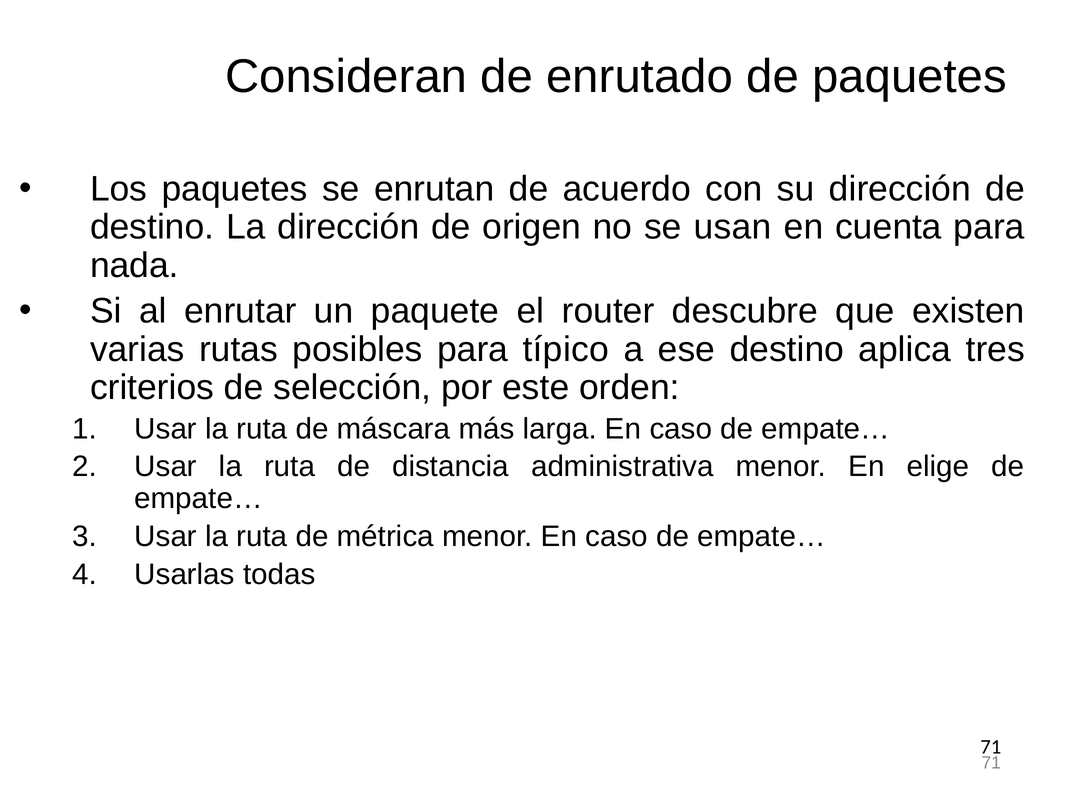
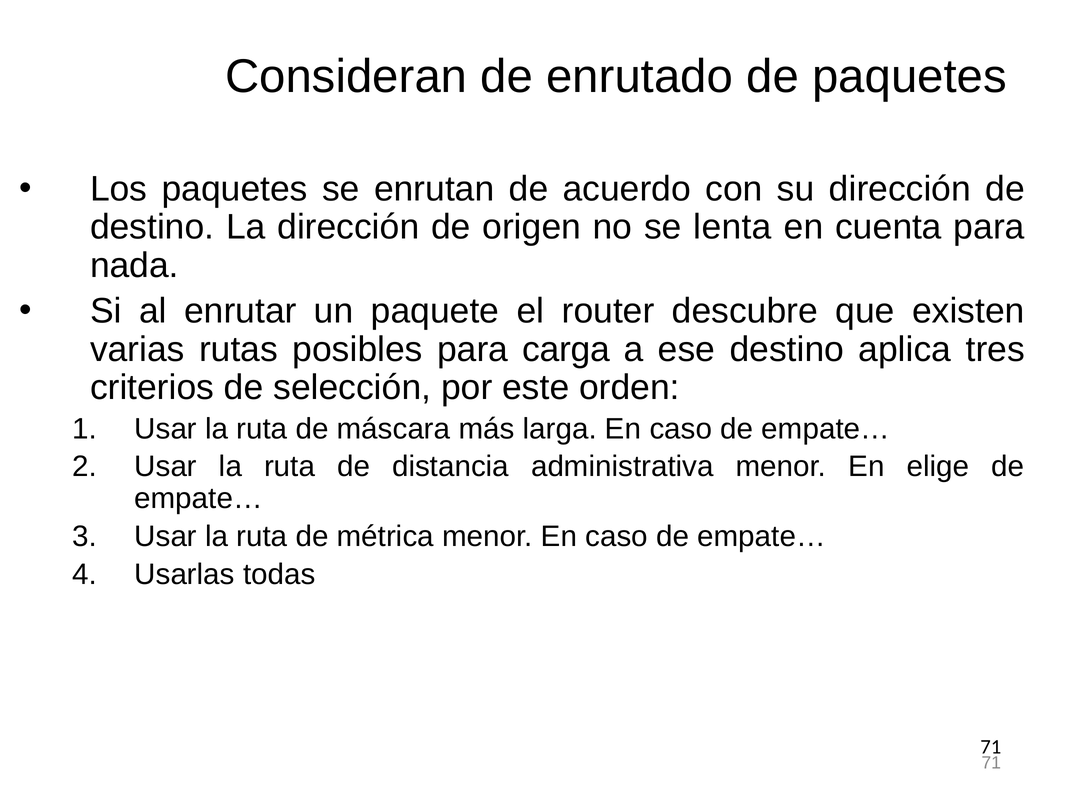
usan: usan -> lenta (733, 227)
típico: típico -> carga (566, 349)
